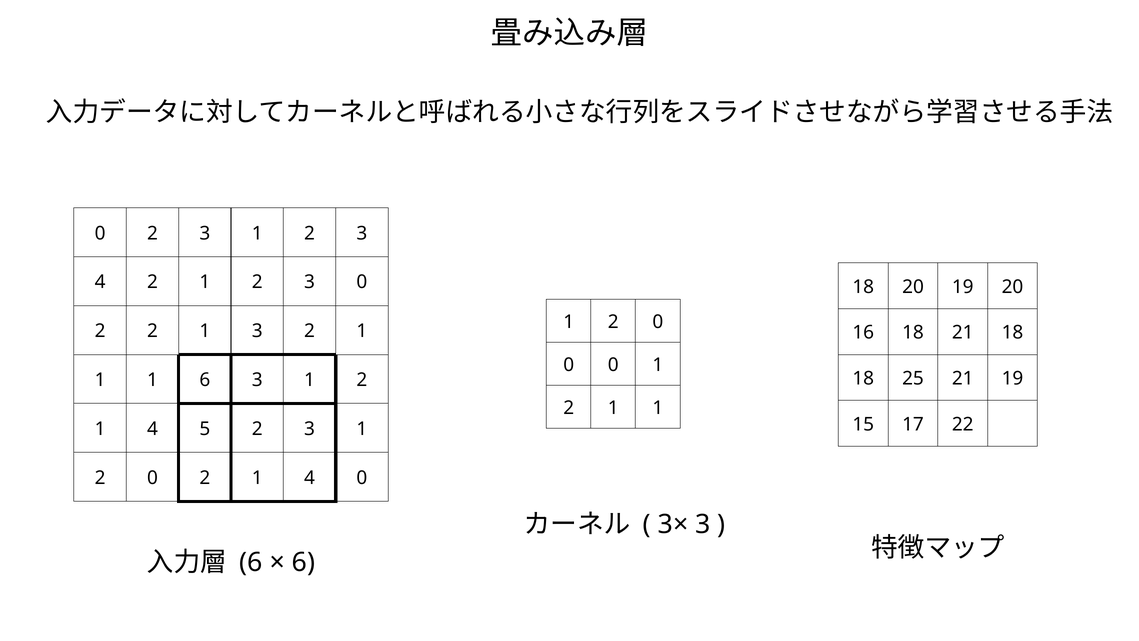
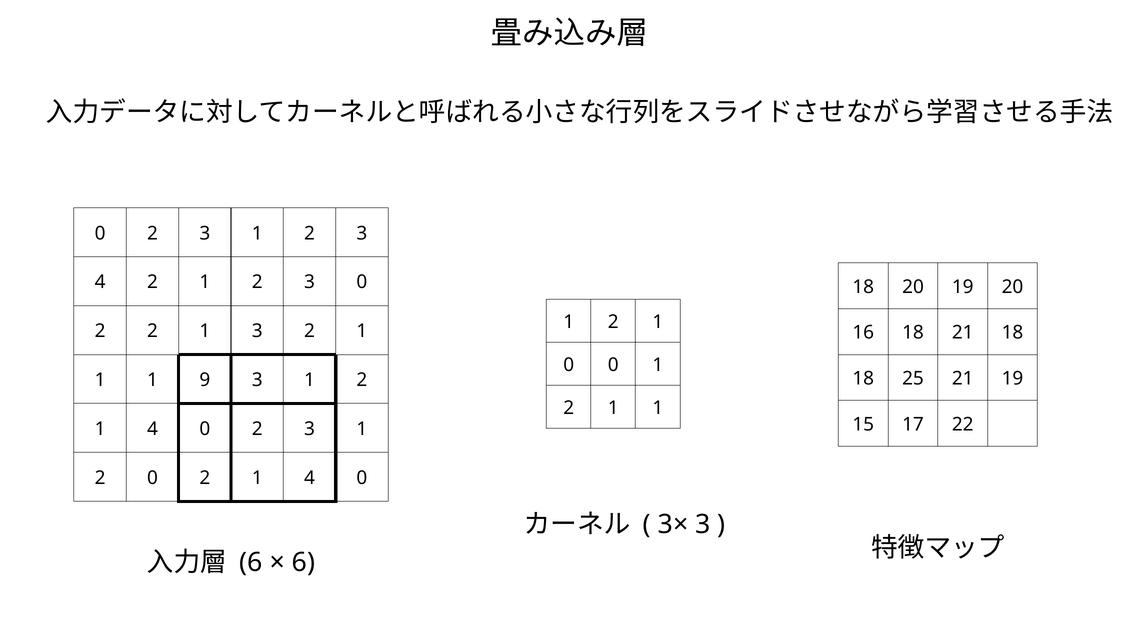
0: 0 -> 1 (658, 322)
1 6: 6 -> 9 (205, 380)
5: 5 -> 0 (205, 429)
